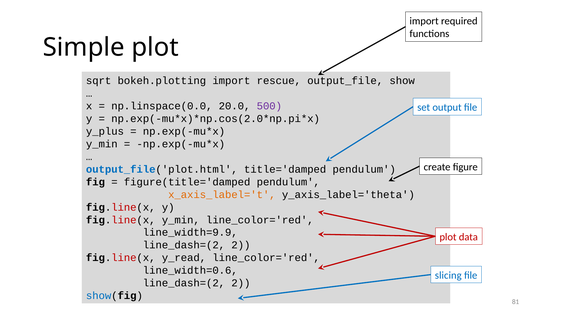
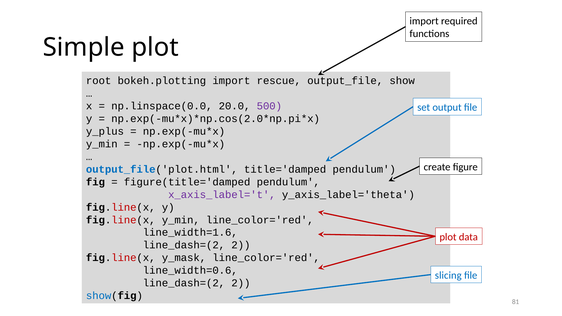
sqrt: sqrt -> root (99, 81)
x_axis_label='t colour: orange -> purple (222, 195)
line_width=9.9: line_width=9.9 -> line_width=1.6 (190, 233)
y_read: y_read -> y_mask (184, 258)
